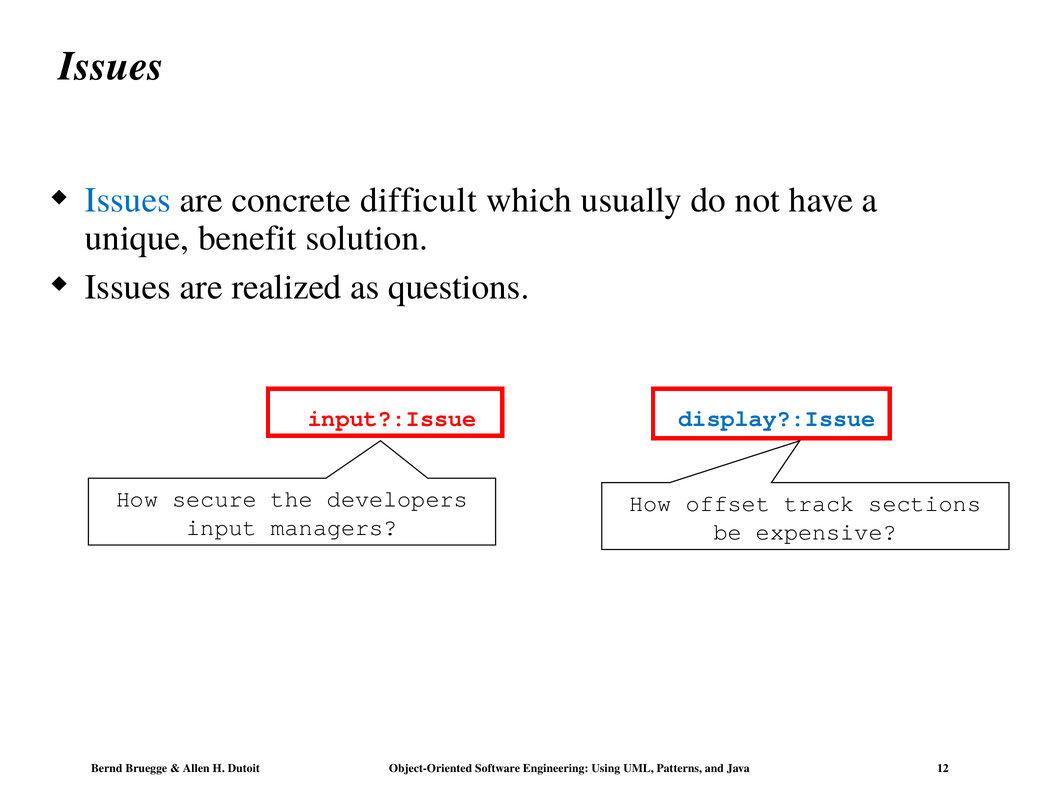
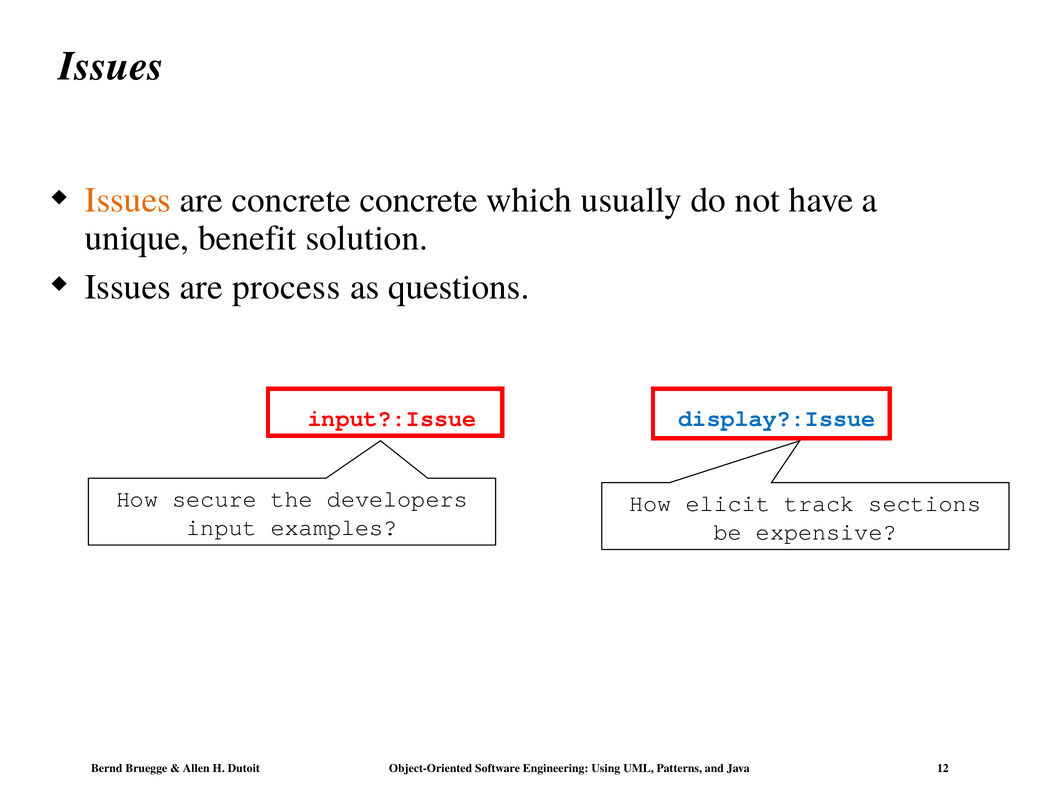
Issues colour: blue -> orange (128, 200)
concrete difficult: difficult -> concrete (419, 200)
realized: realized -> process (286, 287)
offset: offset -> elicit (728, 504)
managers: managers -> examples (334, 528)
